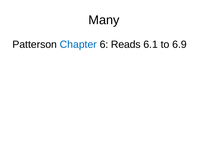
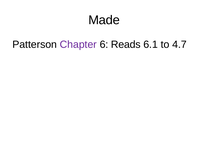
Many: Many -> Made (104, 20)
Chapter colour: blue -> purple (78, 44)
6.9: 6.9 -> 4.7 (179, 44)
